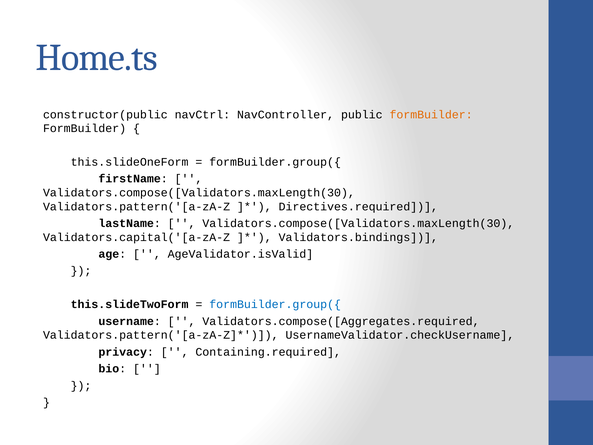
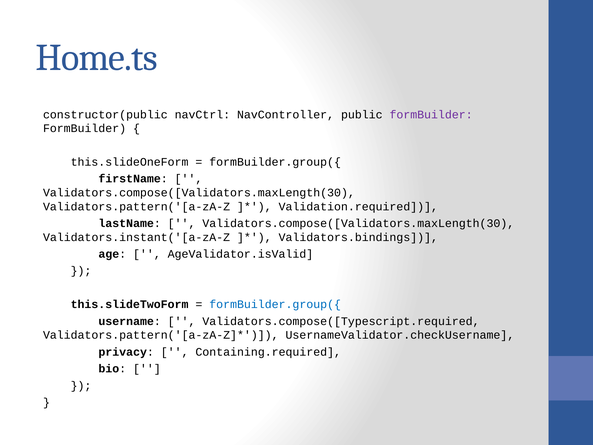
formBuilder colour: orange -> purple (431, 114)
Directives.required: Directives.required -> Validation.required (358, 206)
Validators.capital('[a-zA-Z: Validators.capital('[a-zA-Z -> Validators.instant('[a-zA-Z (137, 237)
Validators.compose([Aggregates.required: Validators.compose([Aggregates.required -> Validators.compose([Typescript.required (341, 321)
